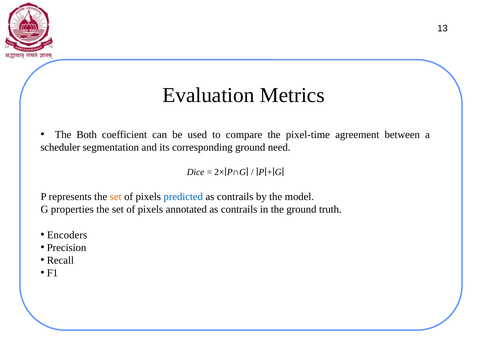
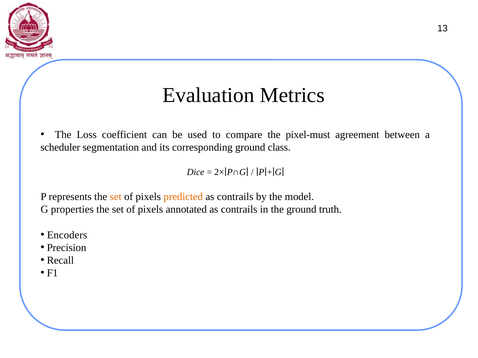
Both: Both -> Loss (87, 135)
pixel-time: pixel-time -> pixel-must (308, 135)
need: need -> class (279, 148)
predicted colour: blue -> orange (183, 197)
